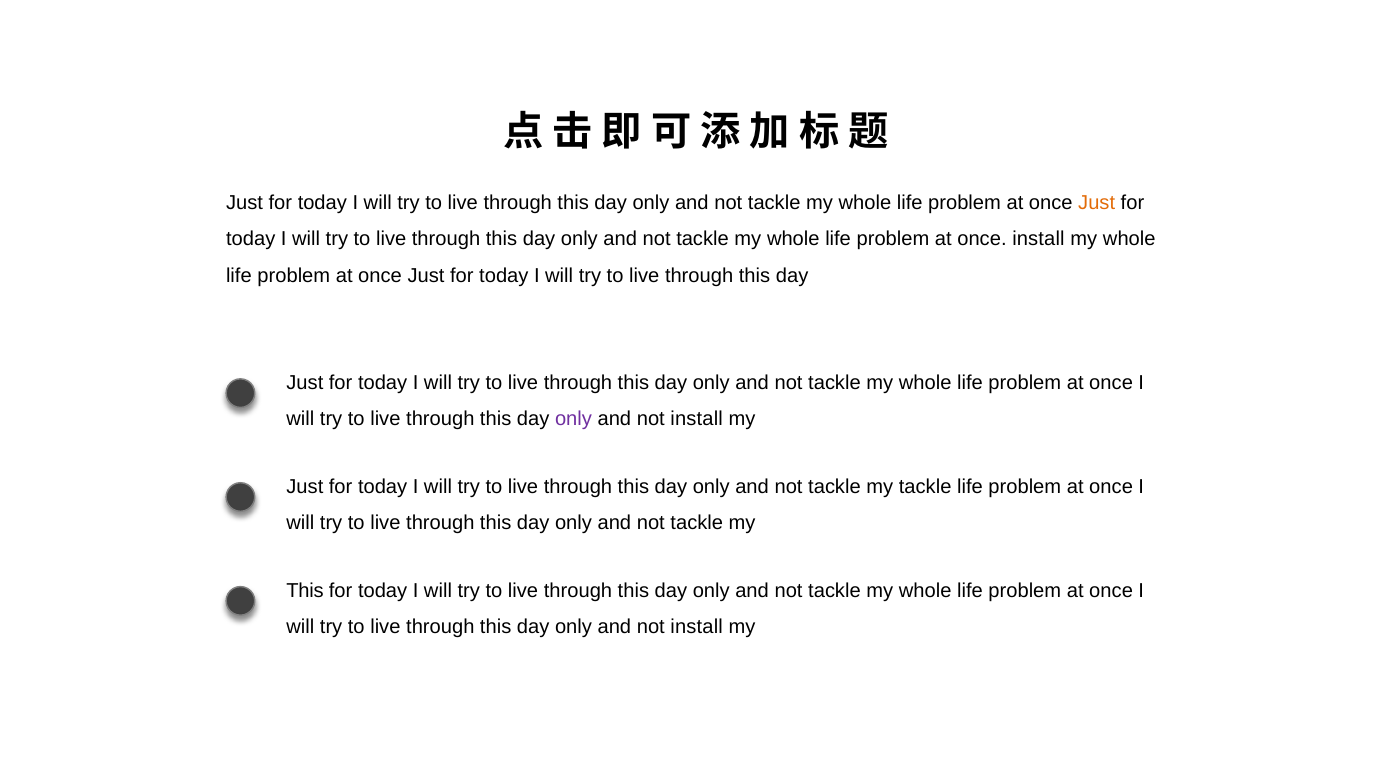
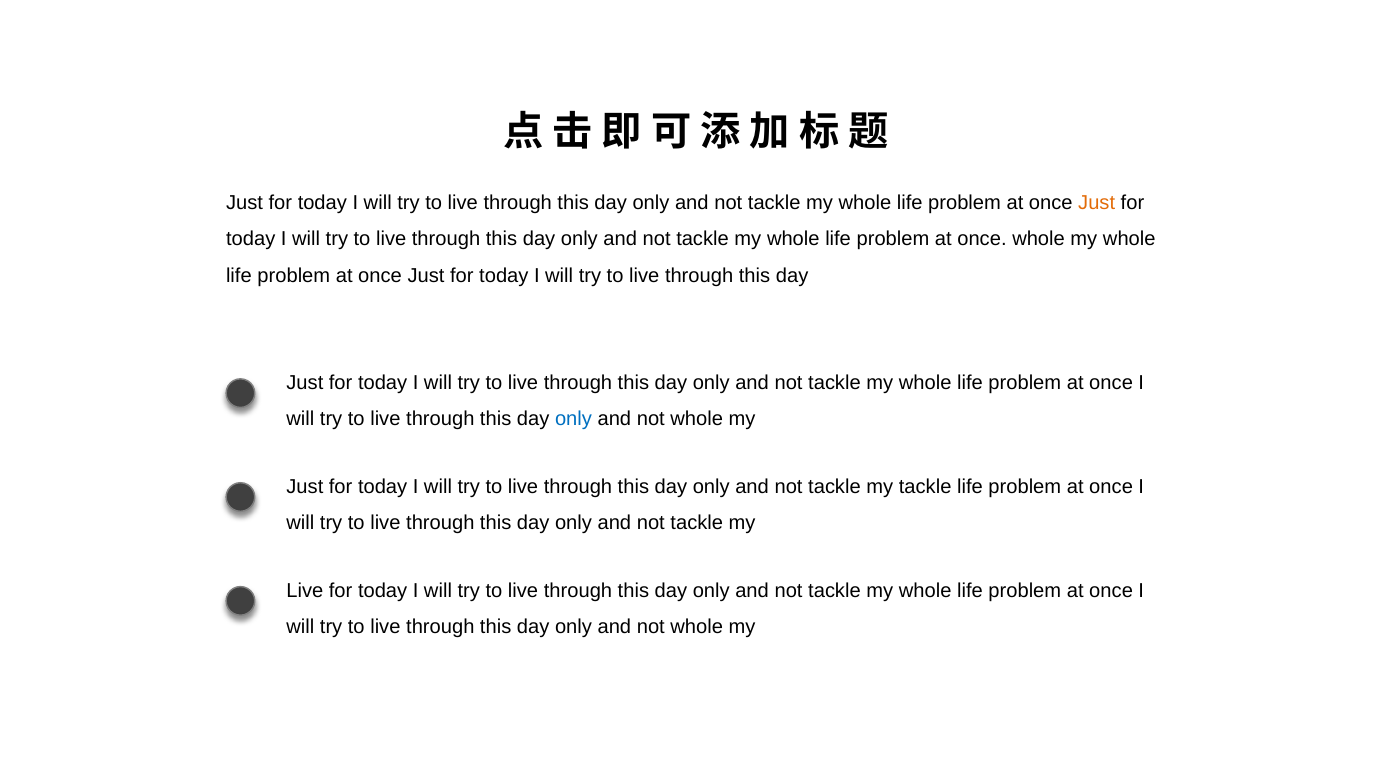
once install: install -> whole (1039, 239)
only colour: purple -> blue (573, 419)
install: install -> whole (697, 419)
This: This -> Live (305, 591)
install: install -> whole (697, 627)
